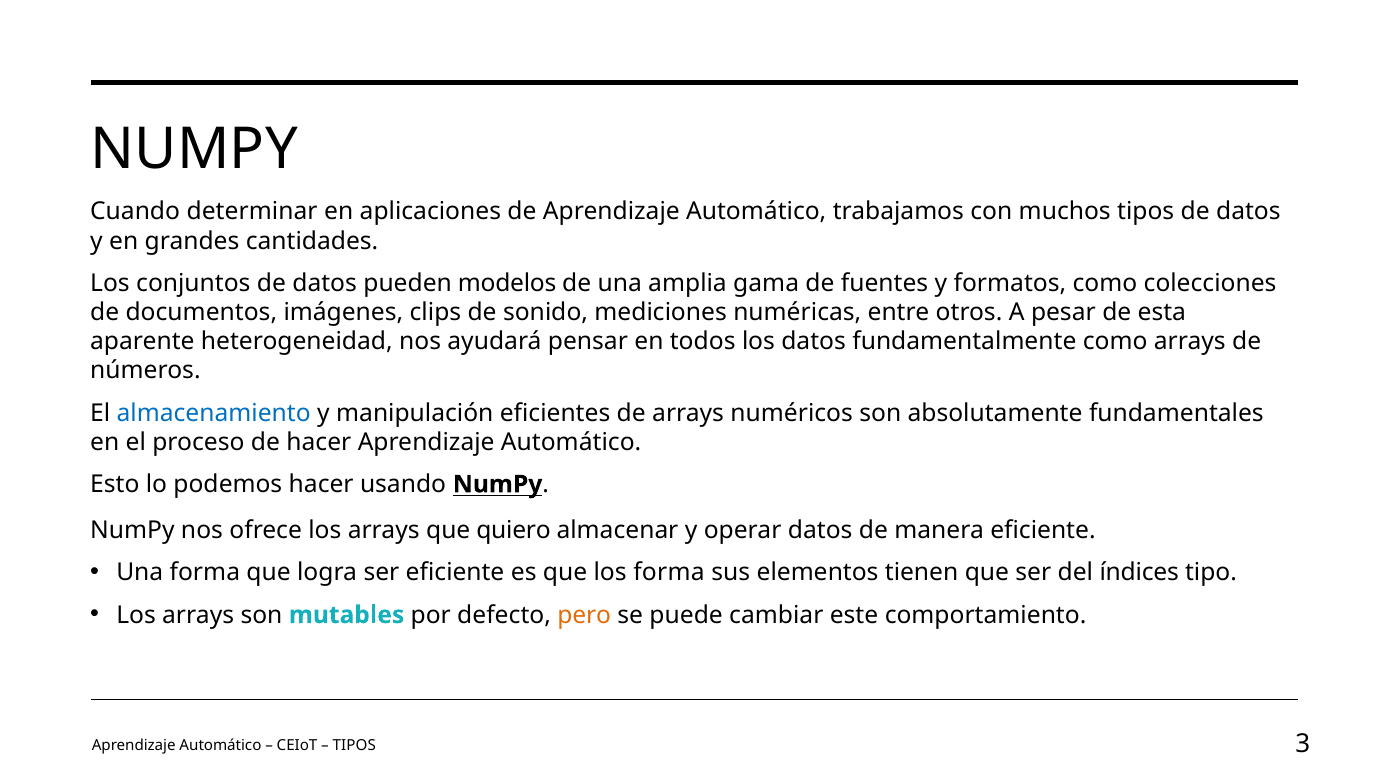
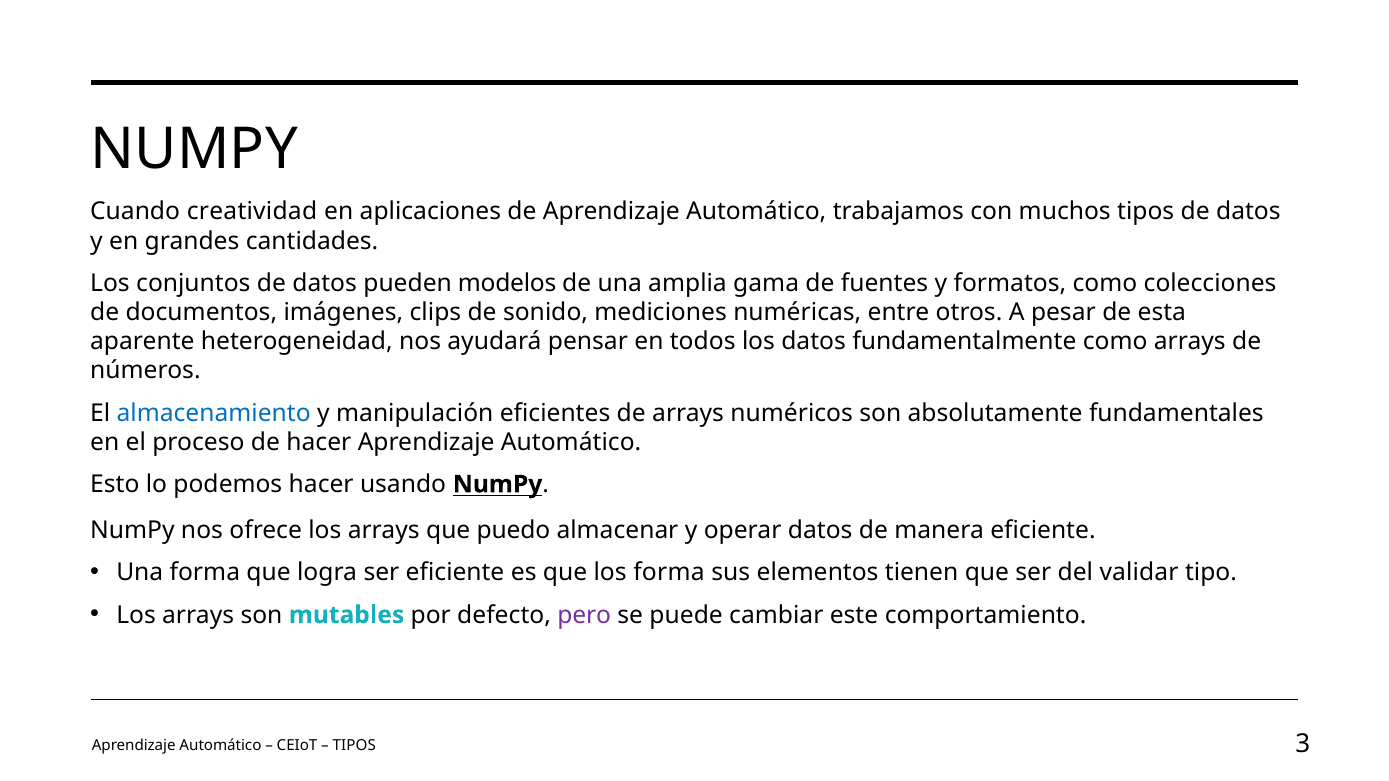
determinar: determinar -> creatividad (252, 212)
quiero: quiero -> puedo (514, 531)
índices: índices -> validar (1139, 573)
pero colour: orange -> purple (584, 615)
